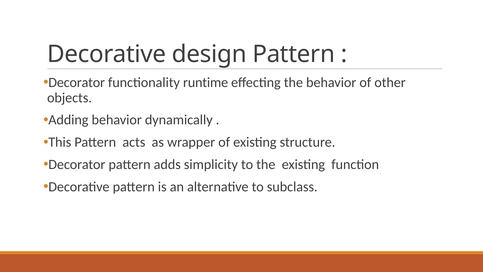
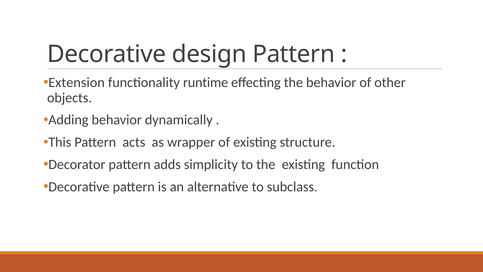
Decorator: Decorator -> Extension (77, 82)
